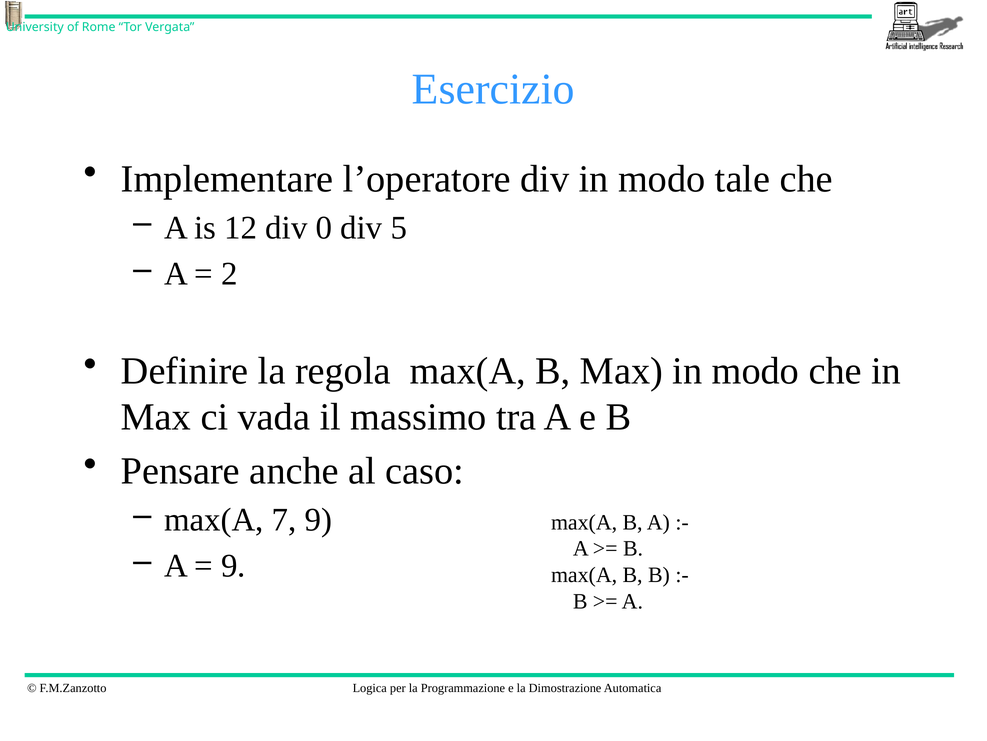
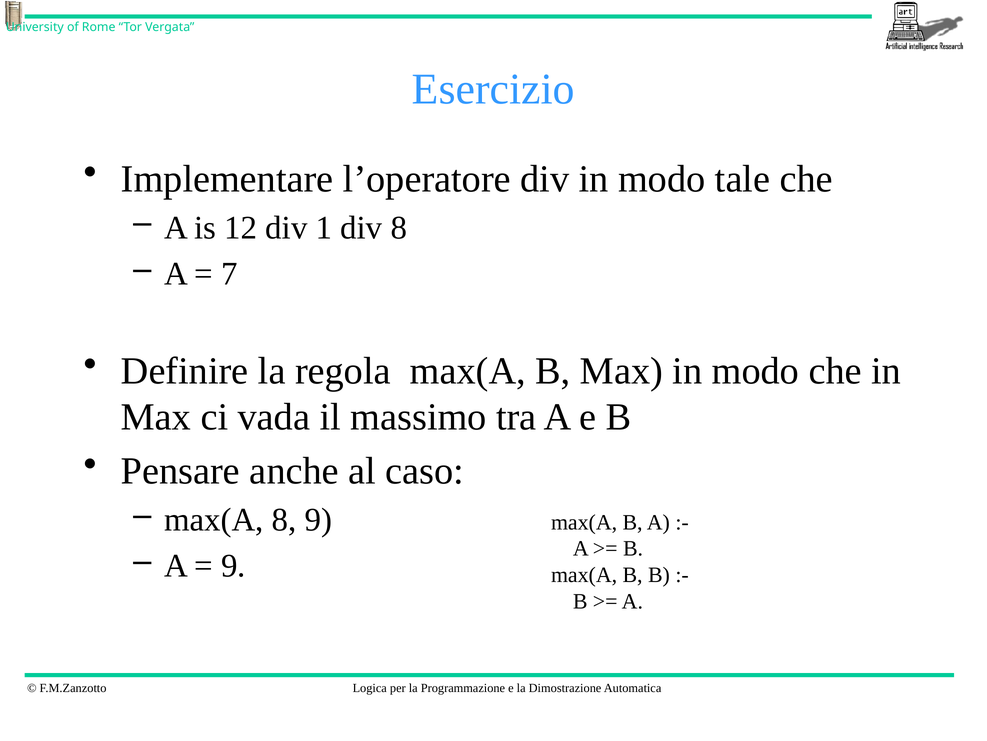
0: 0 -> 1 (324, 228)
div 5: 5 -> 8 (399, 228)
2: 2 -> 7 (229, 274)
max(A 7: 7 -> 8 (284, 519)
